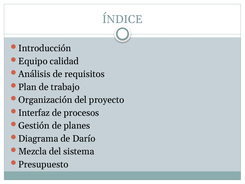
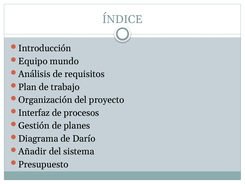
calidad: calidad -> mundo (64, 61)
Mezcla: Mezcla -> Añadir (32, 151)
